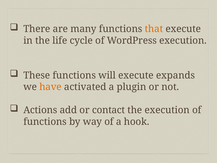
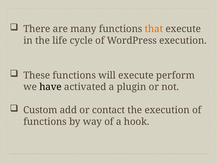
expands: expands -> perform (175, 75)
have colour: orange -> black (50, 87)
Actions: Actions -> Custom (40, 110)
